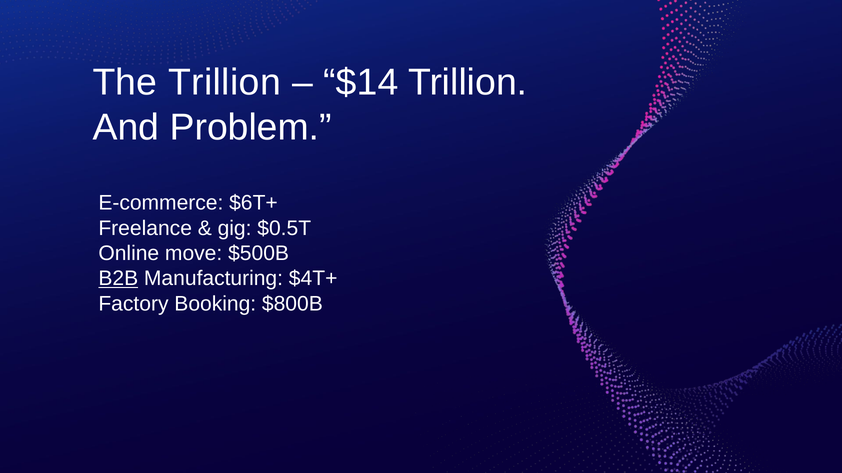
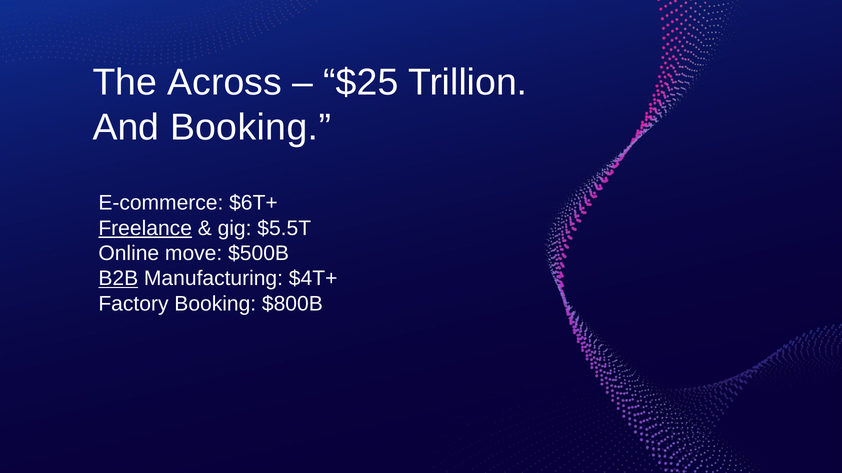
The Trillion: Trillion -> Across (225, 83)
$14: $14 -> $25 (361, 83)
And Problem: Problem -> Booking (251, 128)
Freelance underline: none -> present (145, 228)
$0.5T: $0.5T -> $5.5T (284, 228)
